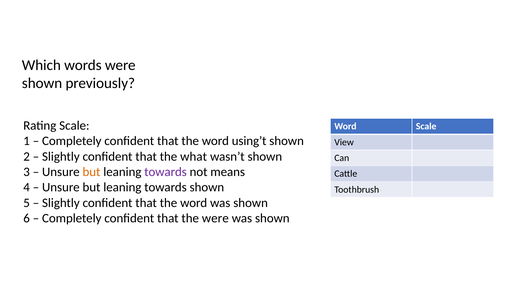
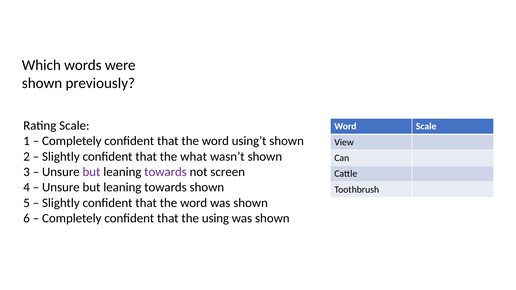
but colour: orange -> purple (91, 172)
means: means -> screen (228, 172)
the were: were -> using (215, 219)
